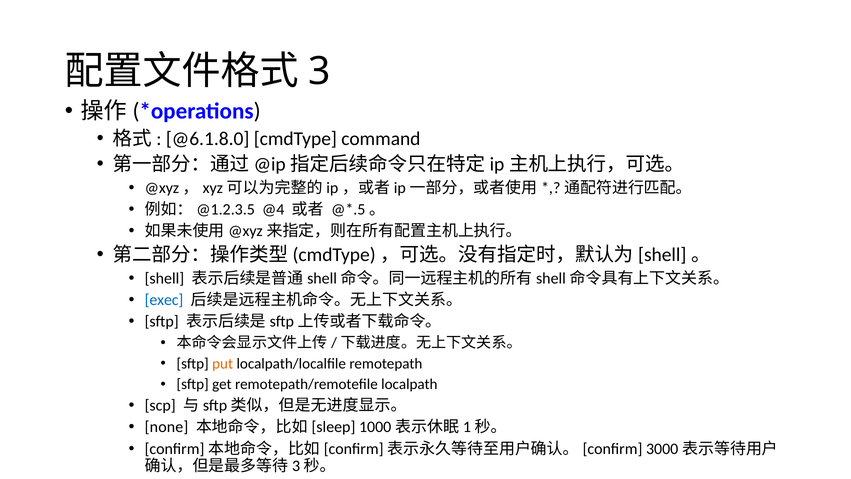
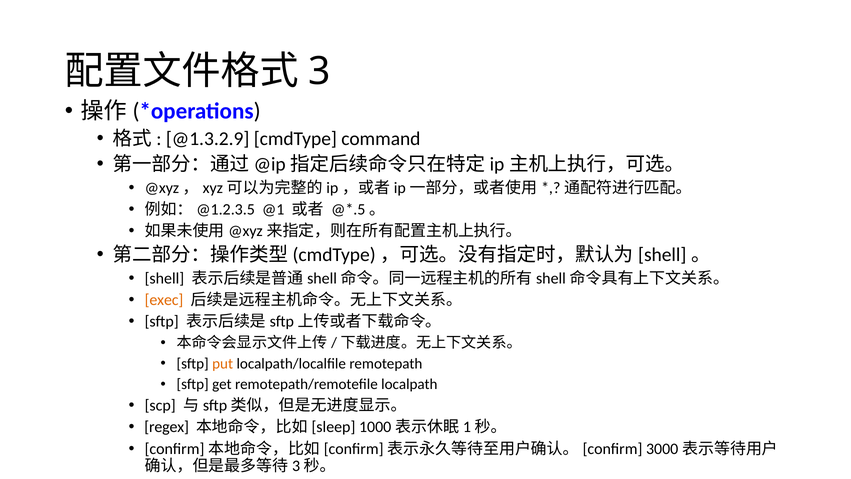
@6.1.8.0: @6.1.8.0 -> @1.3.2.9 (208, 139)
@4: @4 -> @1 (273, 209)
exec colour: blue -> orange (164, 300)
none: none -> regex (167, 427)
